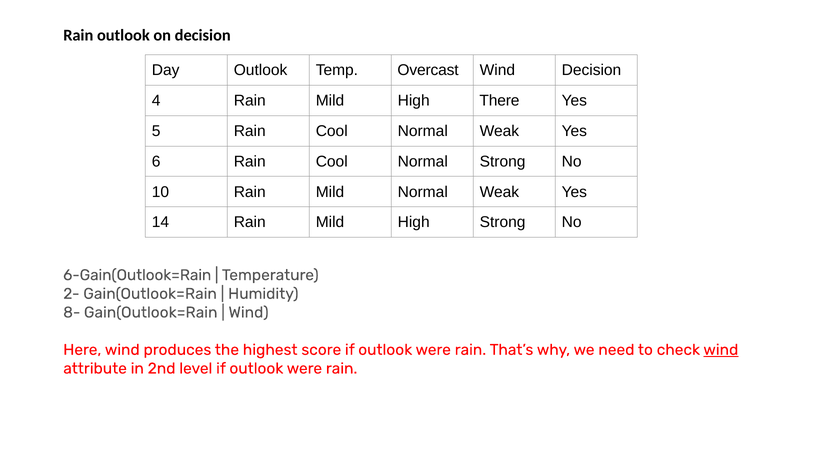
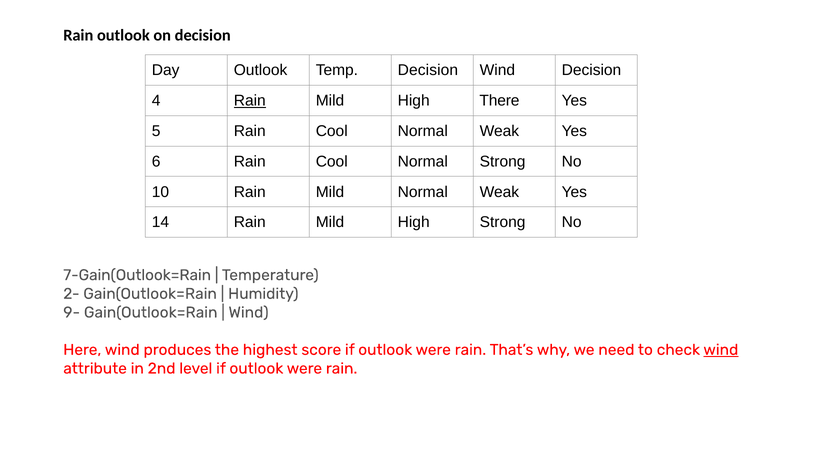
Temp Overcast: Overcast -> Decision (428, 70)
Rain underline: none -> present (250, 101)
6-Gain(Outlook=Rain: 6-Gain(Outlook=Rain -> 7-Gain(Outlook=Rain (137, 275)
8-: 8- -> 9- (72, 312)
